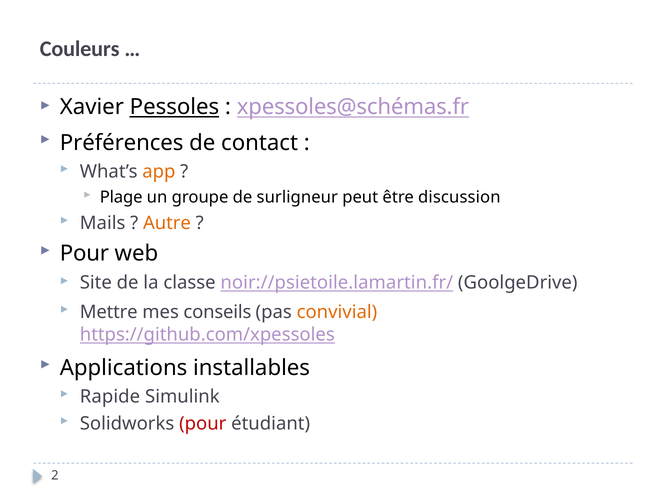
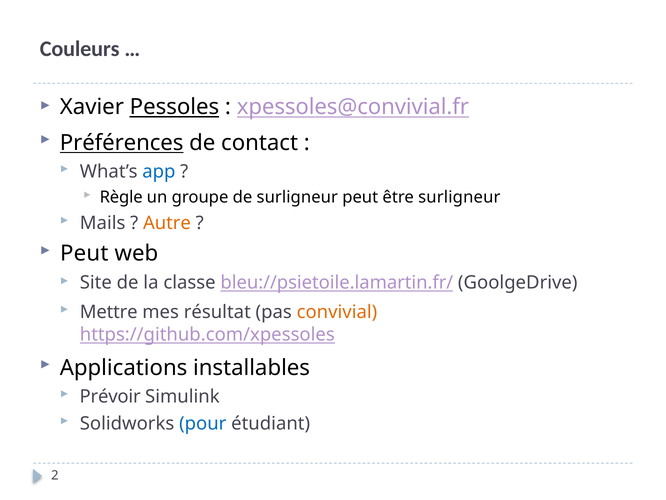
xpessoles@schémas.fr: xpessoles@schémas.fr -> xpessoles@convivial.fr (353, 107)
Préférences underline: none -> present (122, 143)
app colour: orange -> blue (159, 172)
Plage: Plage -> Règle (121, 197)
être discussion: discussion -> surligneur (459, 197)
Pour: Pour -> Peut (84, 253)
noir://psietoile.lamartin.fr/: noir://psietoile.lamartin.fr/ -> bleu://psietoile.lamartin.fr/ (337, 282)
conseils: conseils -> résultat (217, 312)
Rapide: Rapide -> Prévoir (110, 396)
pour colour: red -> blue (203, 423)
